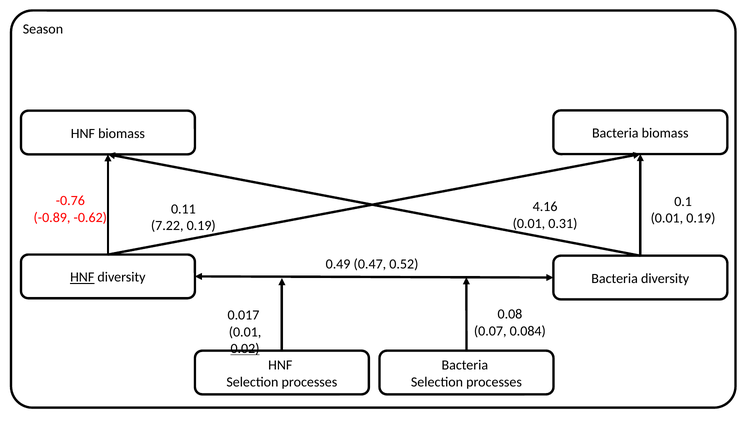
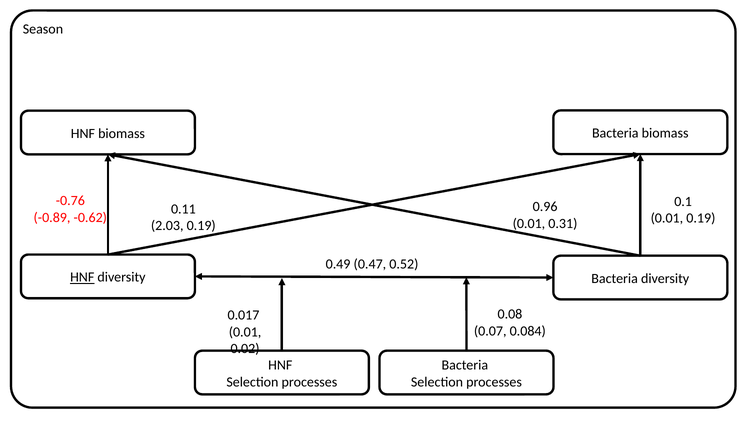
4.16: 4.16 -> 0.96 (545, 207)
7.22: 7.22 -> 2.03 (167, 226)
0.02 underline: present -> none (245, 349)
